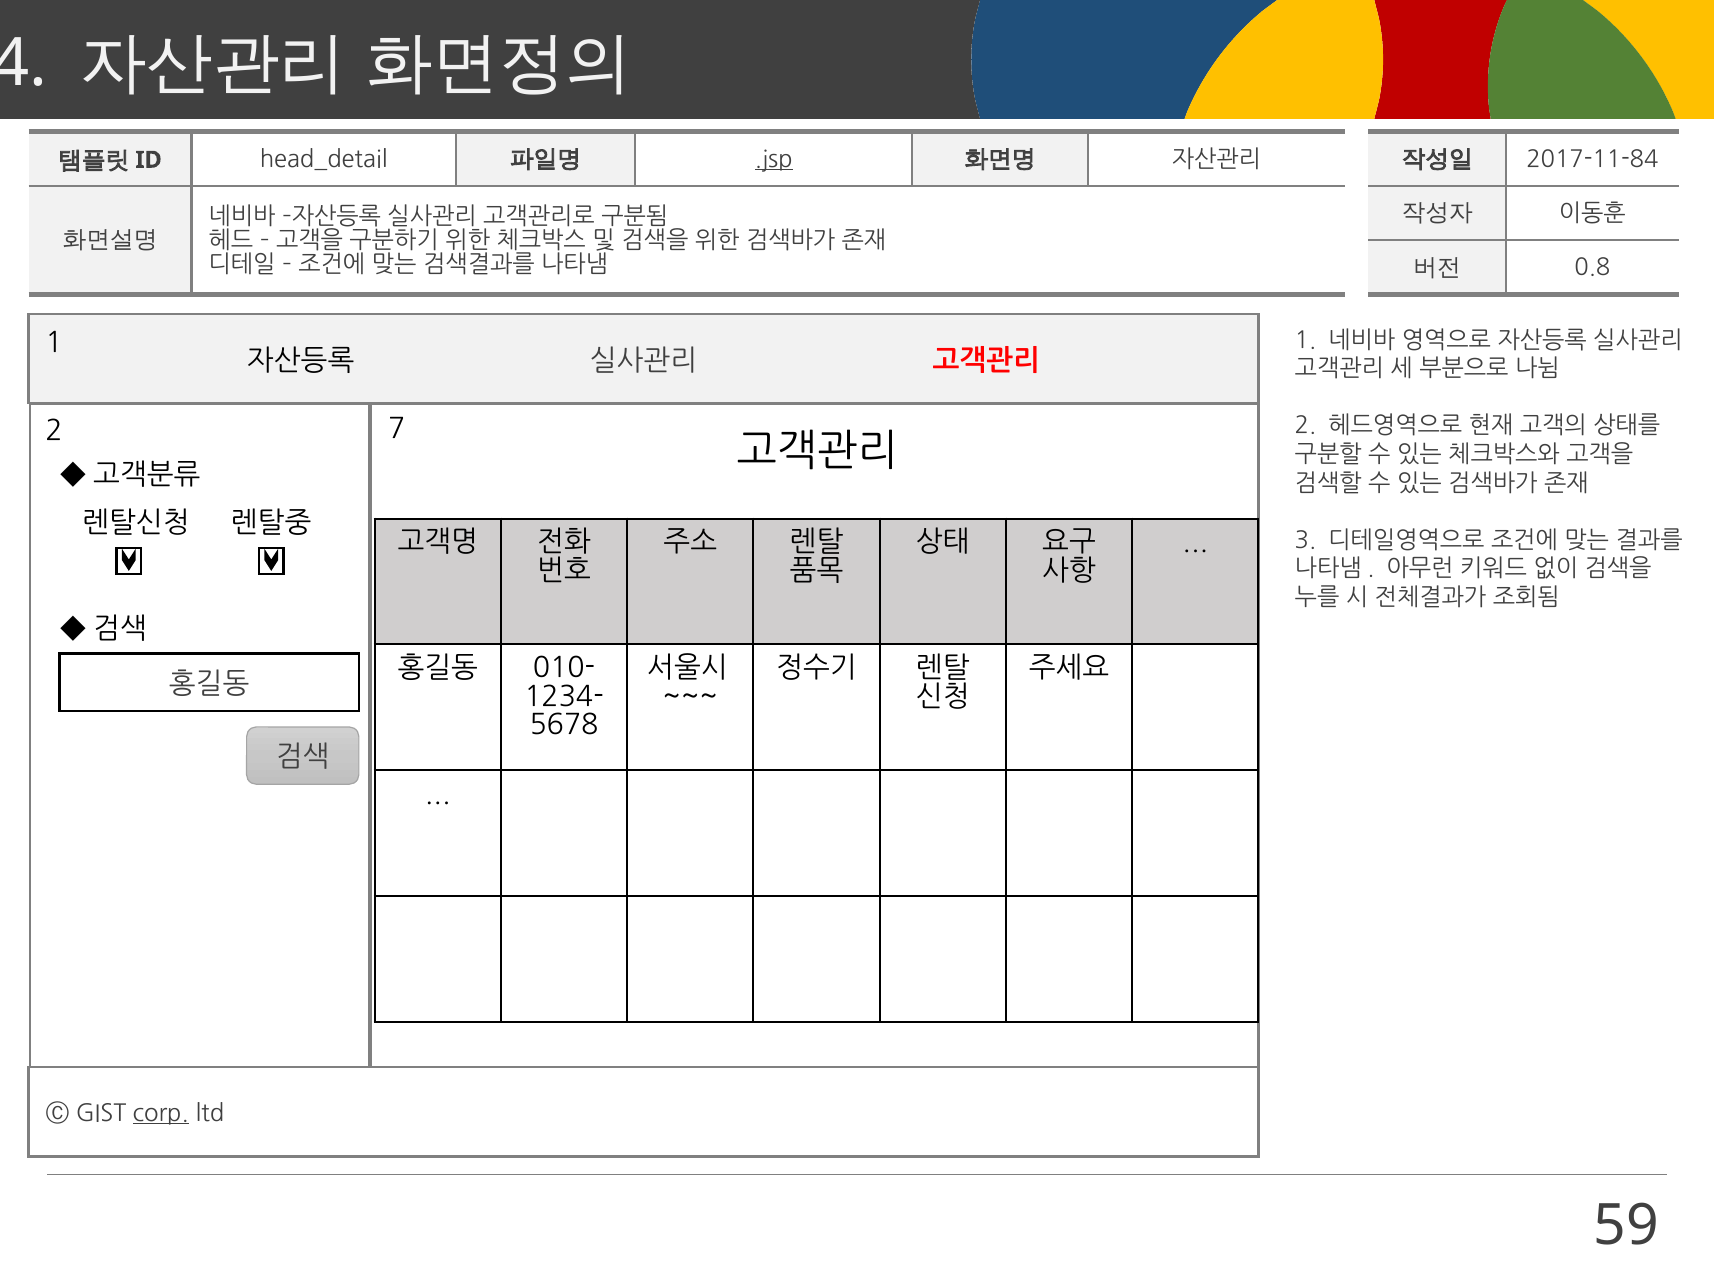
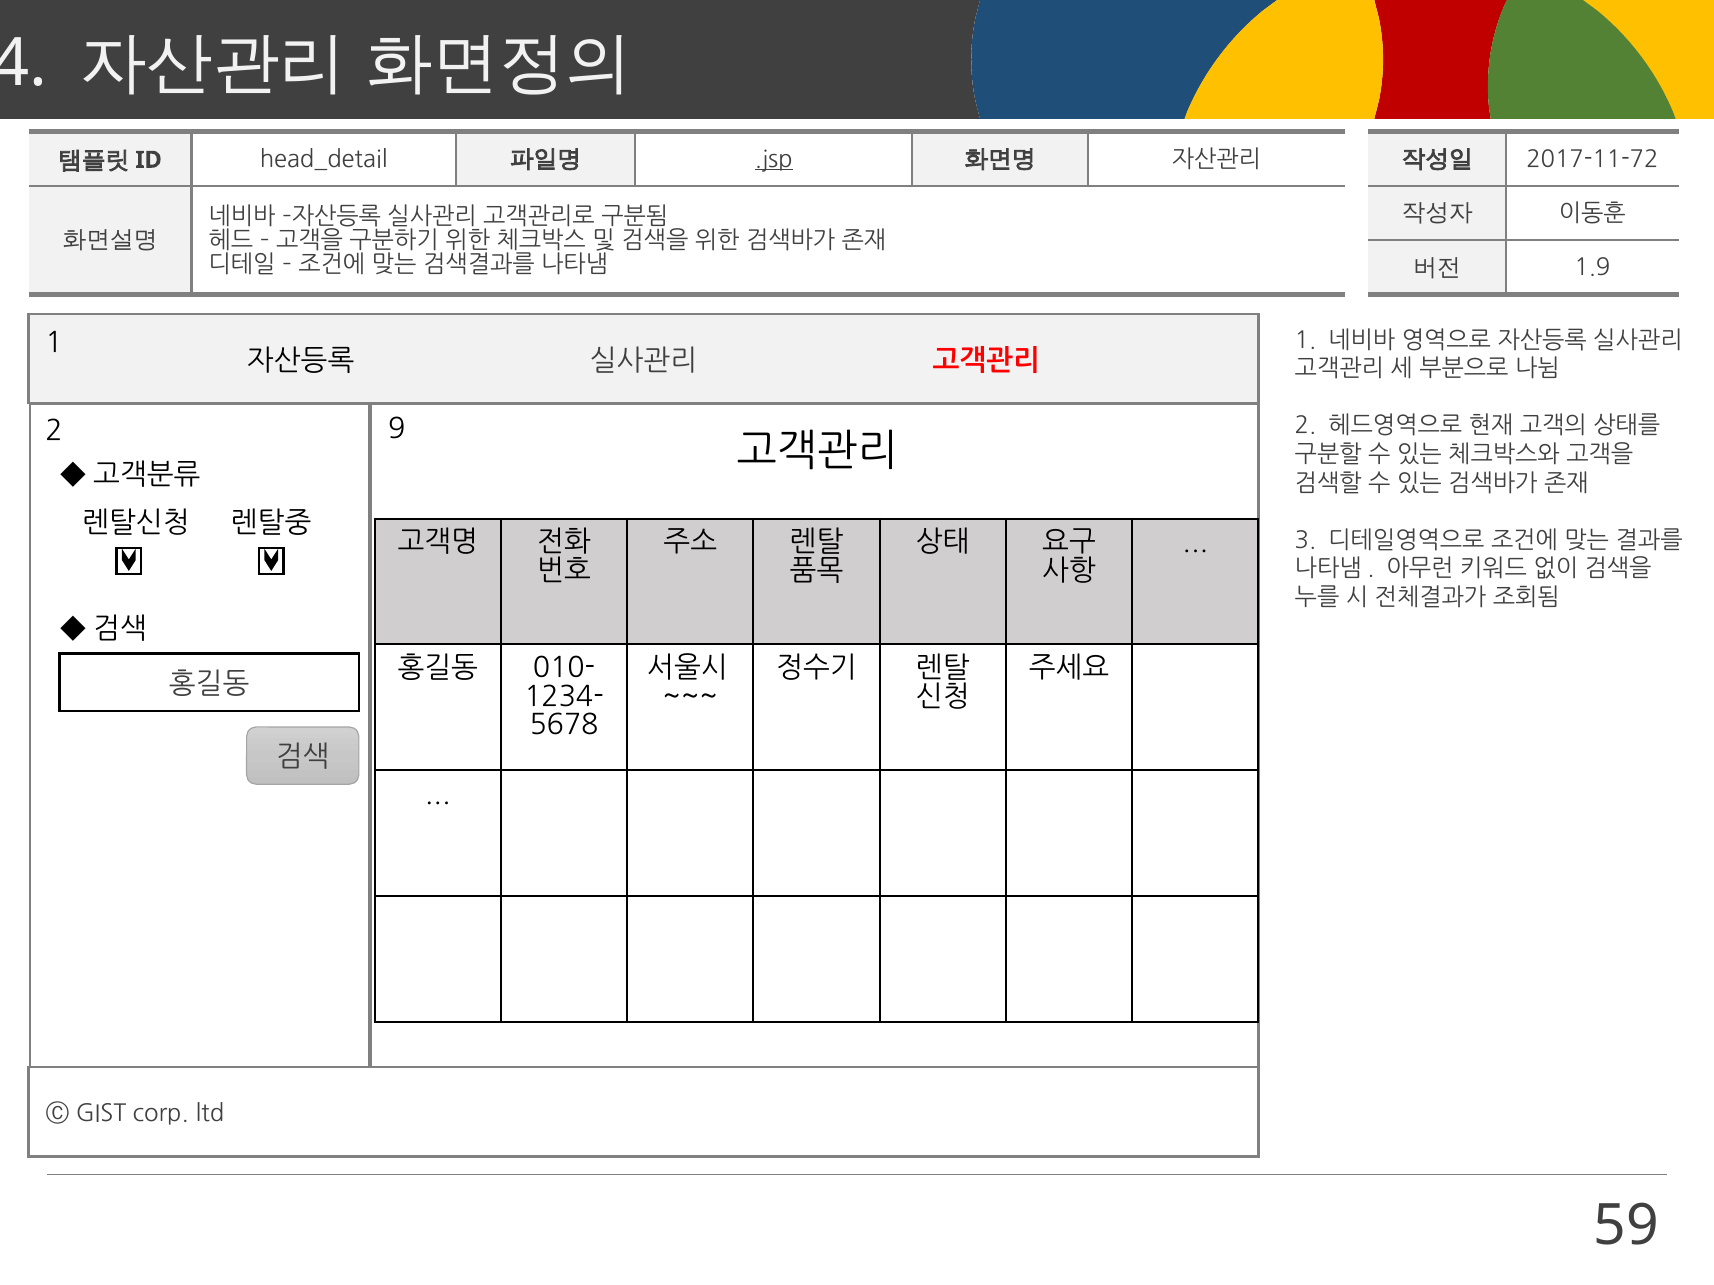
2017-11-84: 2017-11-84 -> 2017-11-72 (1592, 159)
0.8: 0.8 -> 1.9 (1592, 268)
7: 7 -> 9 (397, 430)
corp underline: present -> none (161, 1114)
